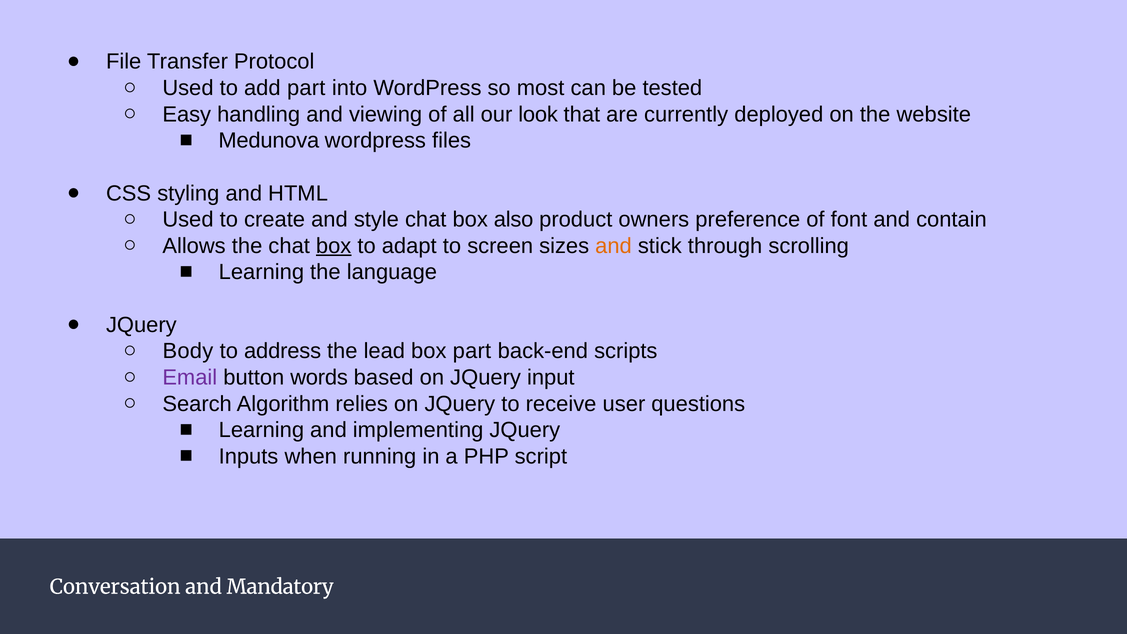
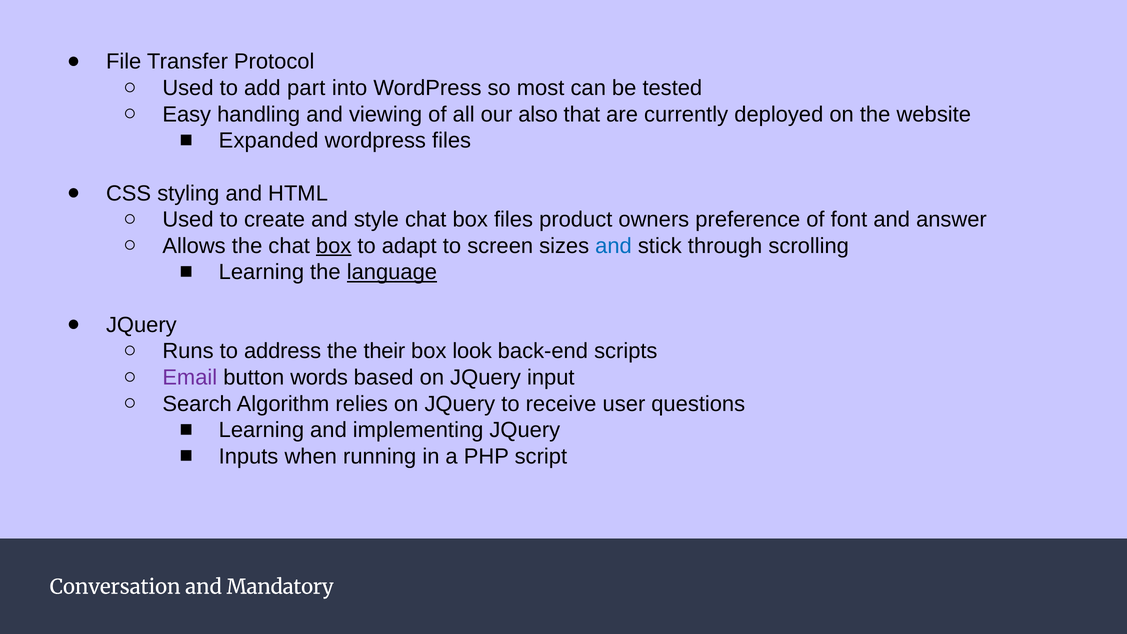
look: look -> also (538, 114)
Medunova: Medunova -> Expanded (269, 141)
box also: also -> files (513, 220)
contain: contain -> answer (951, 220)
and colour: orange -> blue (614, 246)
language underline: none -> present (392, 272)
Body: Body -> Runs (188, 351)
lead: lead -> their (384, 351)
box part: part -> look (472, 351)
